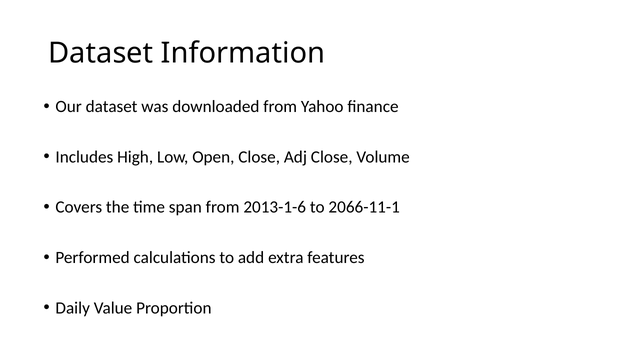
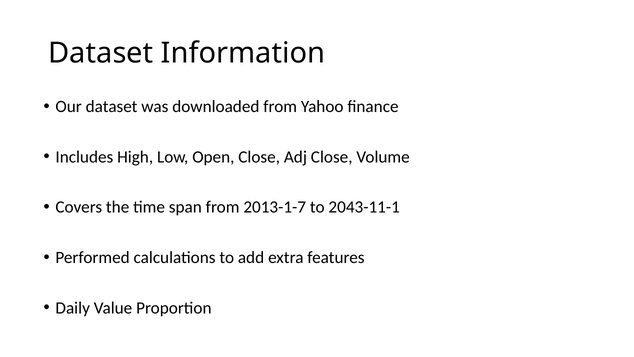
2013-1-6: 2013-1-6 -> 2013-1-7 (275, 207)
2066-11-1: 2066-11-1 -> 2043-11-1 (364, 207)
